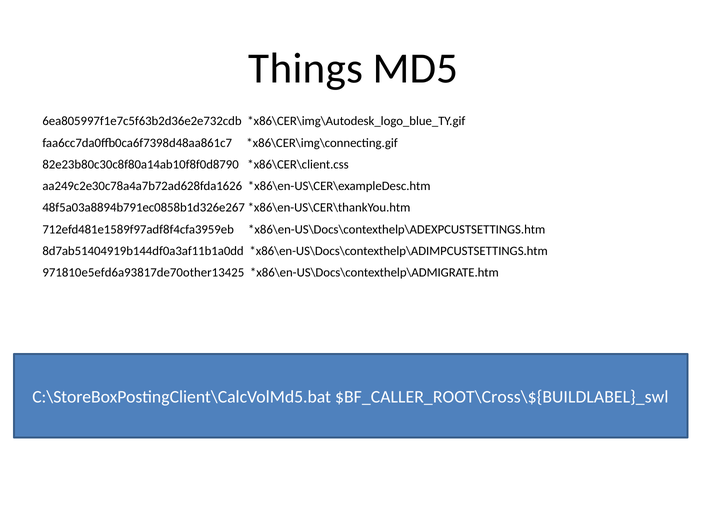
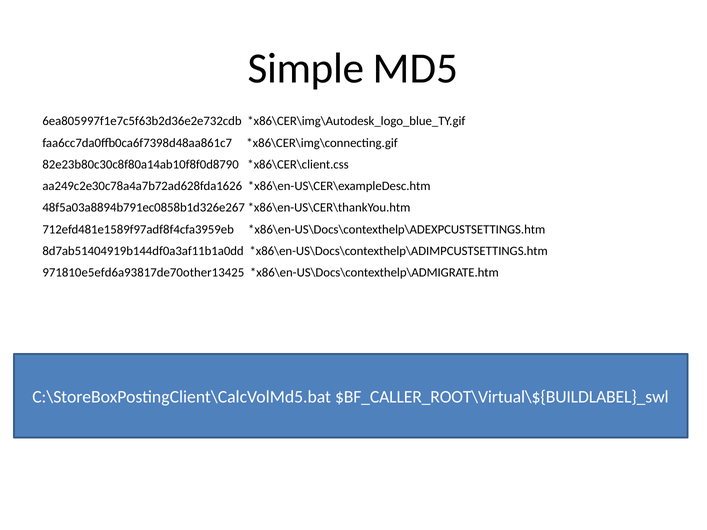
Things: Things -> Simple (306, 68)
$BF_CALLER_ROOT\Cross\${BUILDLABEL}_swl: $BF_CALLER_ROOT\Cross\${BUILDLABEL}_swl -> $BF_CALLER_ROOT\Virtual\${BUILDLABEL}_swl (502, 397)
